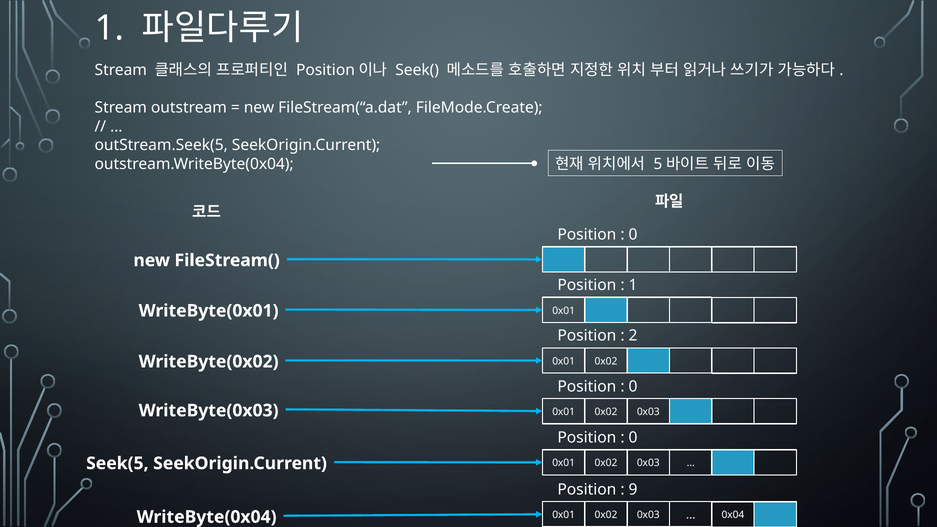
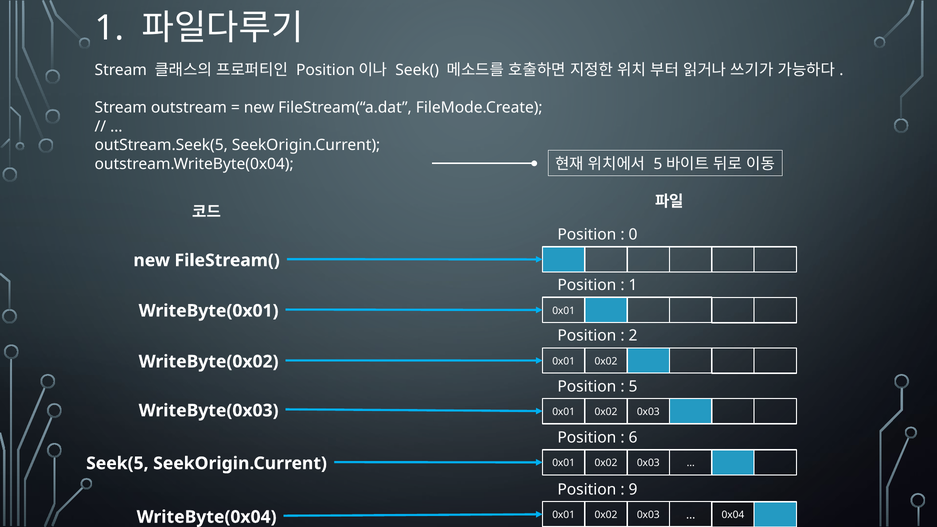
0: 0 -> 5 (633, 386)
0: 0 -> 6 (633, 438)
